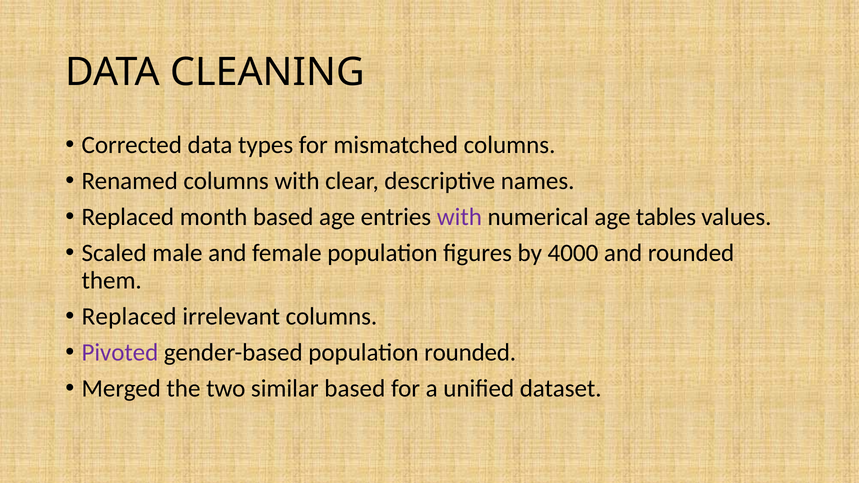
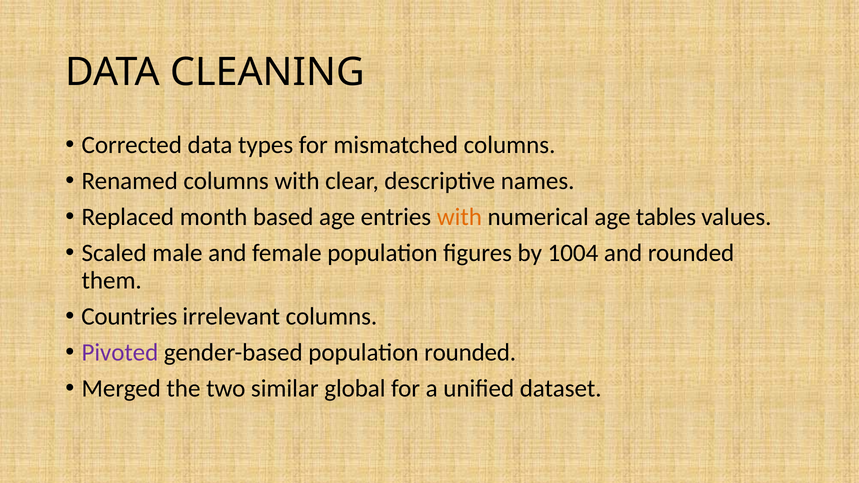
with colour: purple -> orange (459, 217)
4000: 4000 -> 1004 (573, 253)
Replaced: Replaced -> Countries (129, 316)
similar based: based -> global (355, 388)
